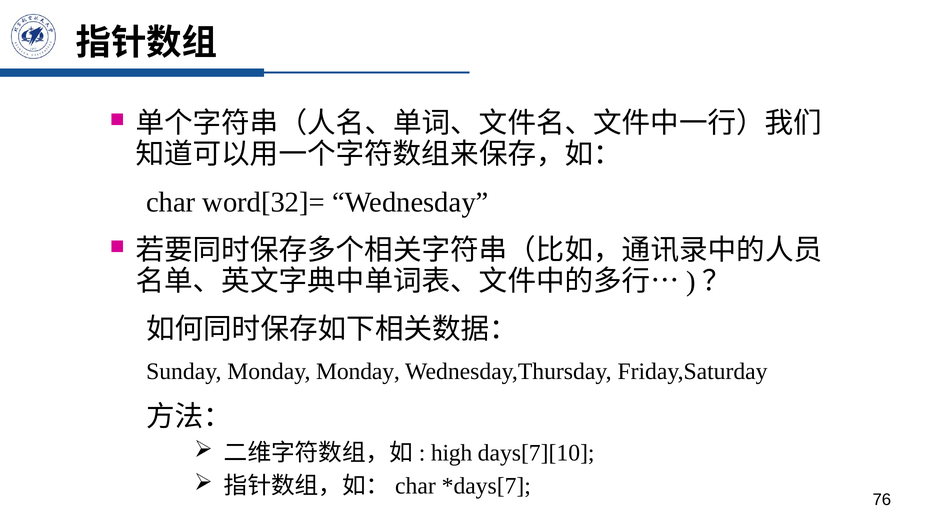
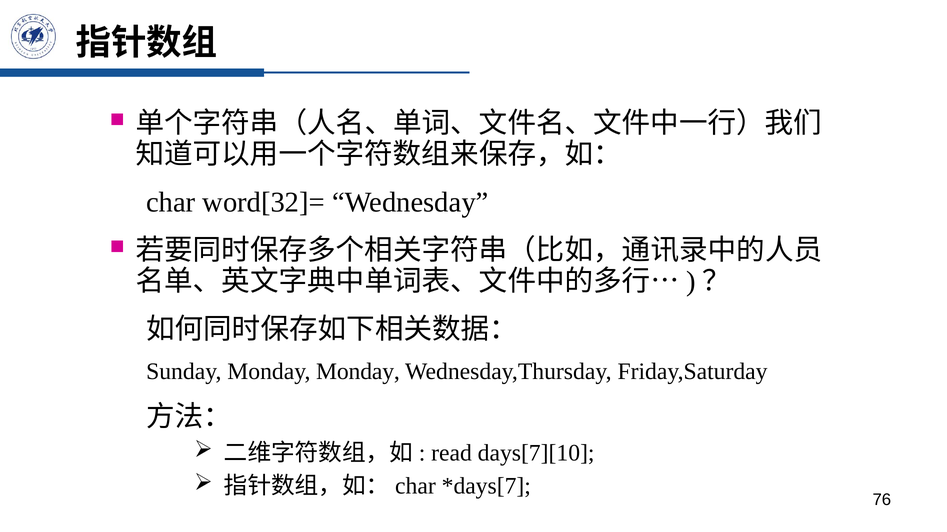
high: high -> read (452, 453)
